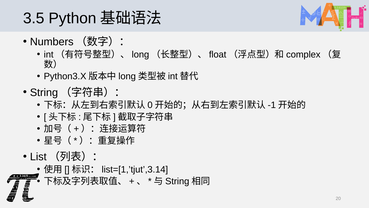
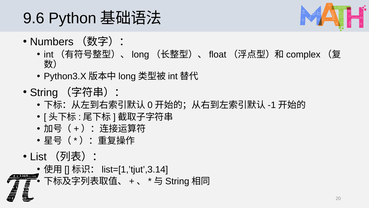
3.5: 3.5 -> 9.6 (34, 18)
